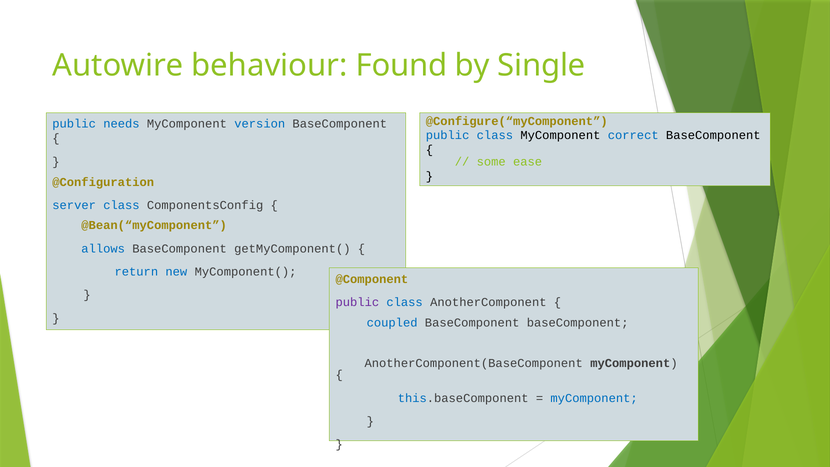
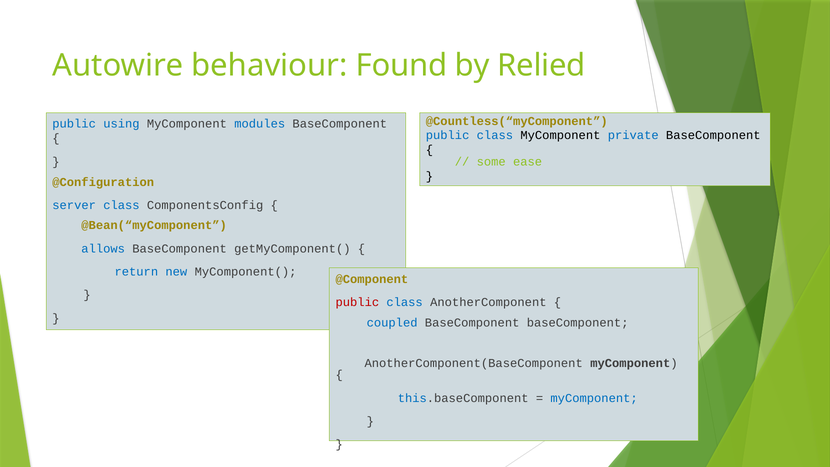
Single: Single -> Relied (541, 65)
@Configure(“myComponent: @Configure(“myComponent -> @Countless(“myComponent (517, 121)
needs: needs -> using (121, 124)
version: version -> modules (260, 124)
correct: correct -> private (633, 135)
public colour: purple -> red (357, 302)
